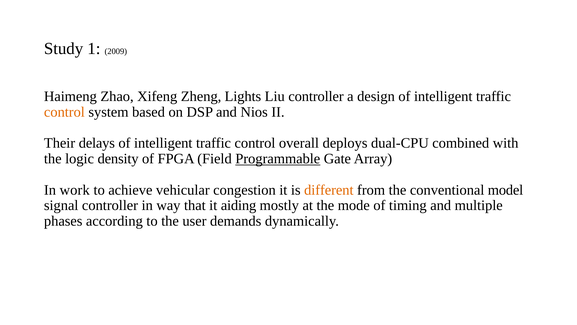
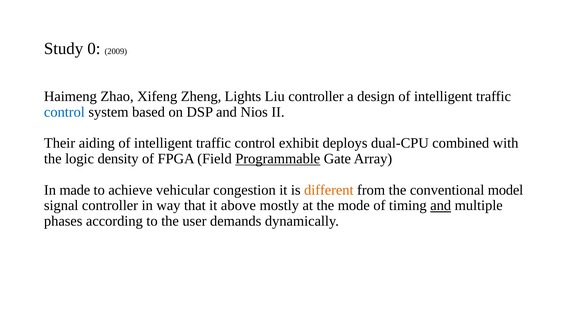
1: 1 -> 0 (94, 49)
control colour: orange -> blue (64, 112)
delays: delays -> aiding (97, 143)
overall: overall -> exhibit (299, 143)
work: work -> made (75, 190)
aiding: aiding -> above (238, 205)
and underline: none -> present (441, 205)
